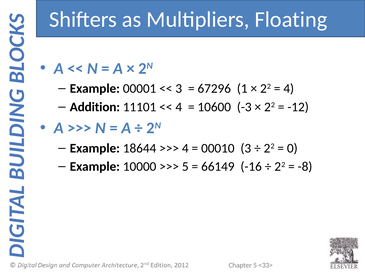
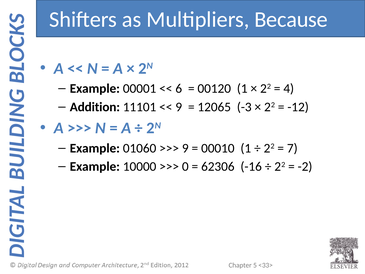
Floating: Floating -> Because (291, 19)
3: 3 -> 6 (179, 88)
67296: 67296 -> 00120 (214, 88)
4: 4 -> 9 (179, 107)
10600: 10600 -> 12065 (214, 107)
18644: 18644 -> 01060 (140, 148)
4: 4 -> 9 (185, 148)
00010 3: 3 -> 1 (246, 148)
0: 0 -> 7 (292, 148)
5: 5 -> 0 (185, 166)
66149: 66149 -> 62306 (218, 166)
-8: -8 -> -2 (305, 166)
